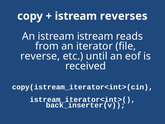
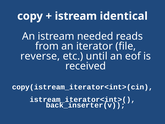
reverses: reverses -> identical (124, 16)
istream istream: istream -> needed (95, 36)
